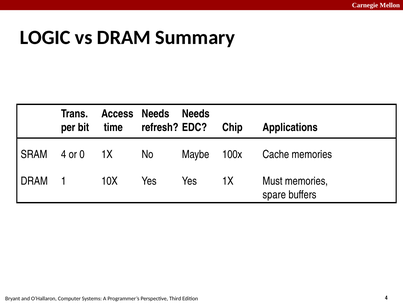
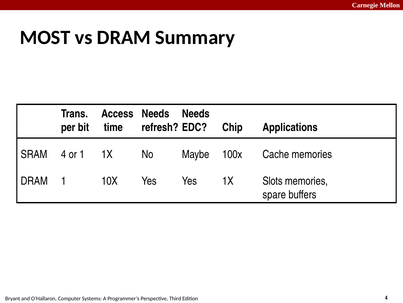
LOGIC: LOGIC -> MOST (45, 37)
or 0: 0 -> 1 (82, 154)
Must: Must -> Slots (273, 181)
